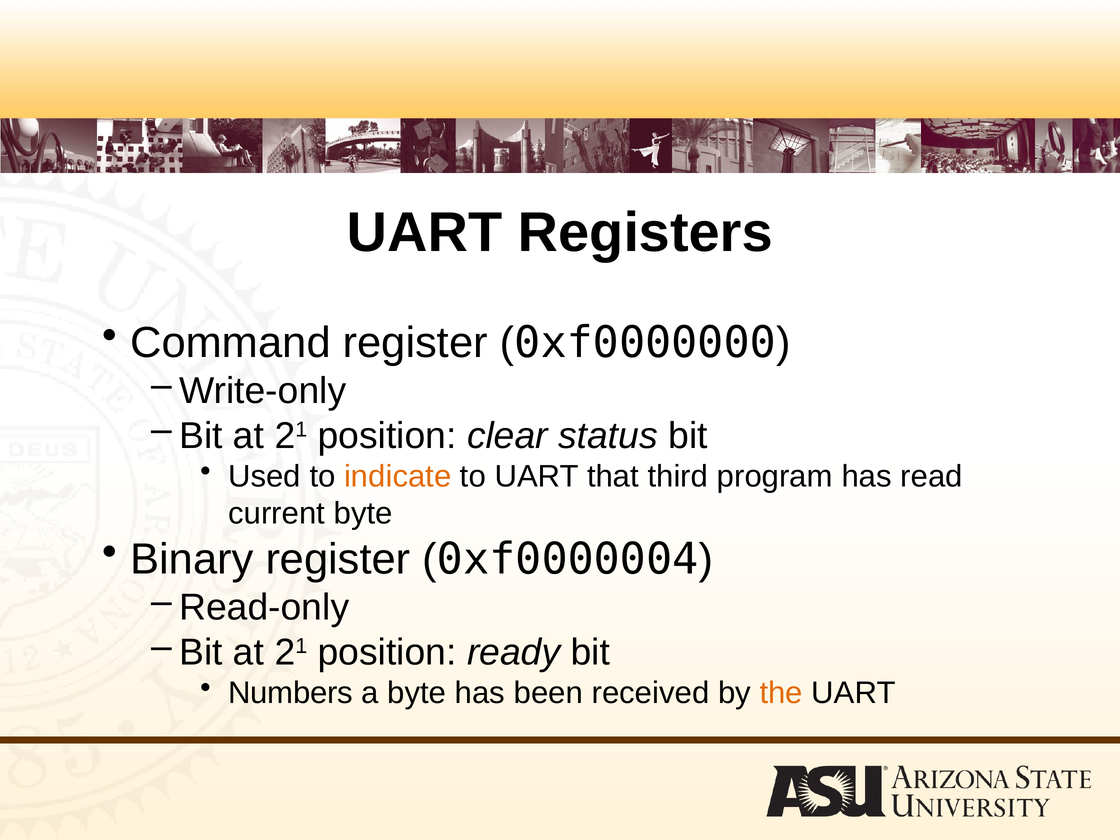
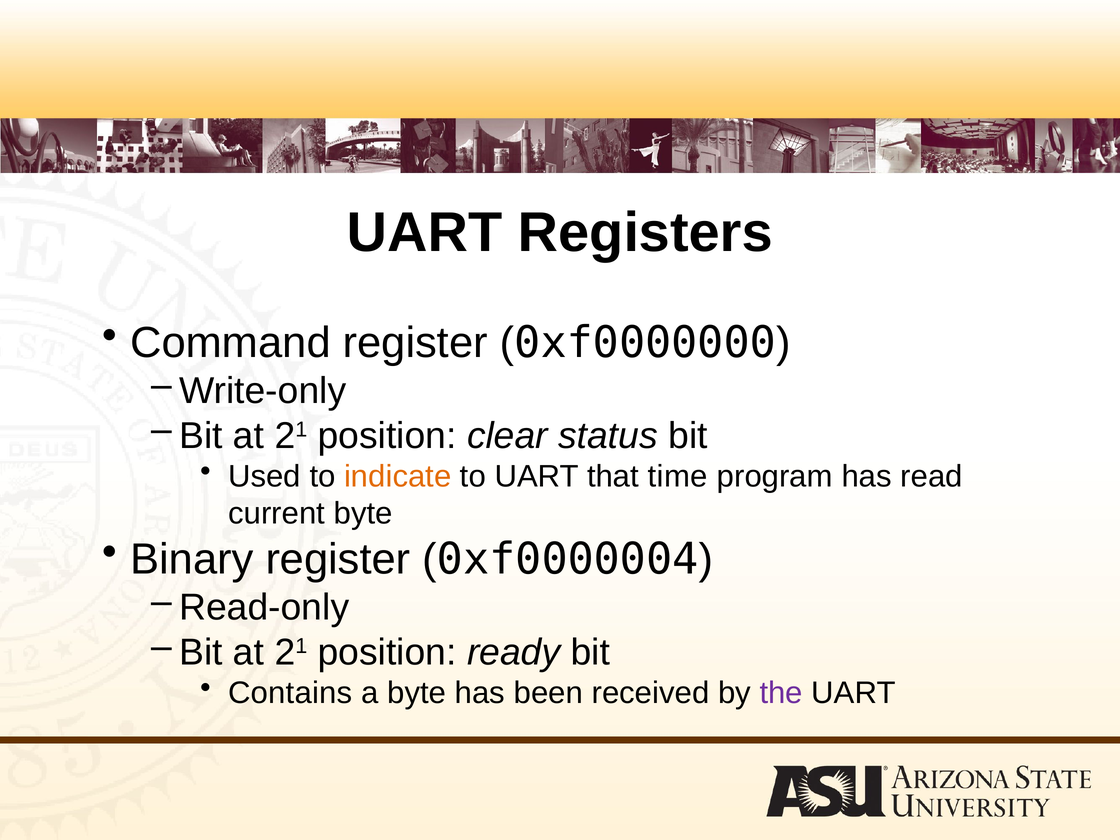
third: third -> time (678, 476)
Numbers: Numbers -> Contains (290, 693)
the colour: orange -> purple (781, 693)
